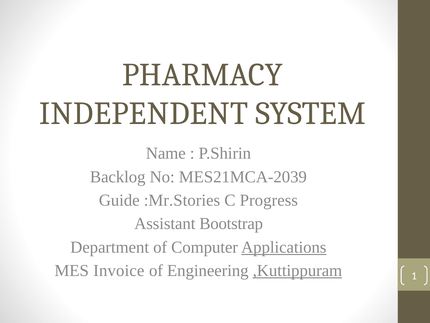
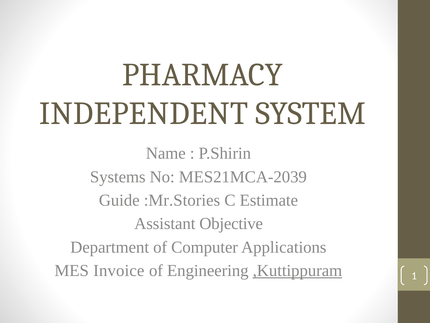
Backlog: Backlog -> Systems (118, 177)
Progress: Progress -> Estimate (269, 200)
Bootstrap: Bootstrap -> Objective (231, 223)
Applications underline: present -> none (284, 247)
